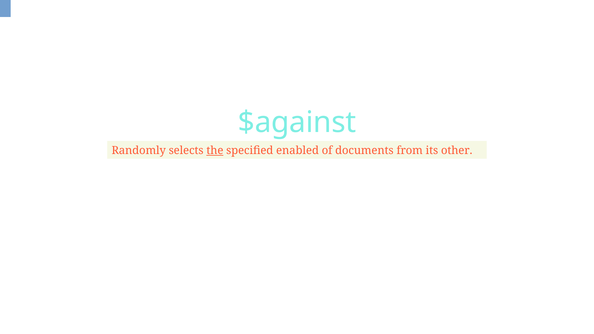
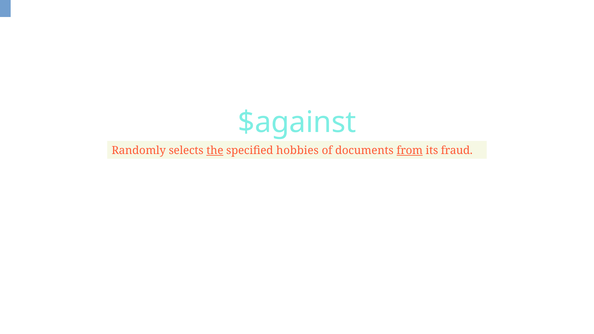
enabled: enabled -> hobbies (297, 151)
from underline: none -> present (410, 151)
other: other -> fraud (457, 151)
